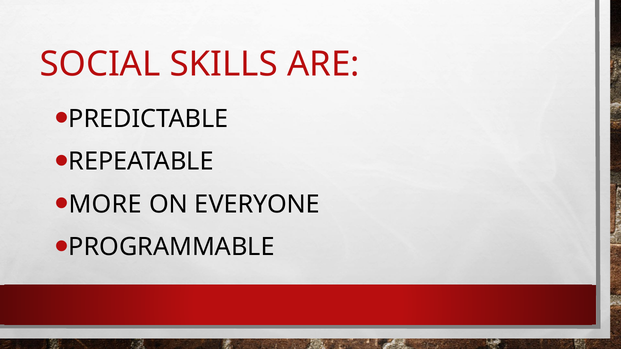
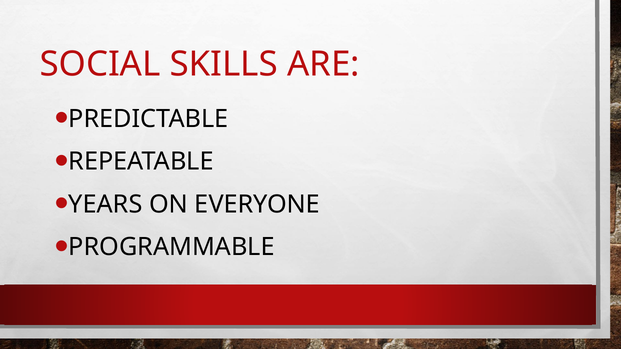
MORE: MORE -> YEARS (105, 204)
